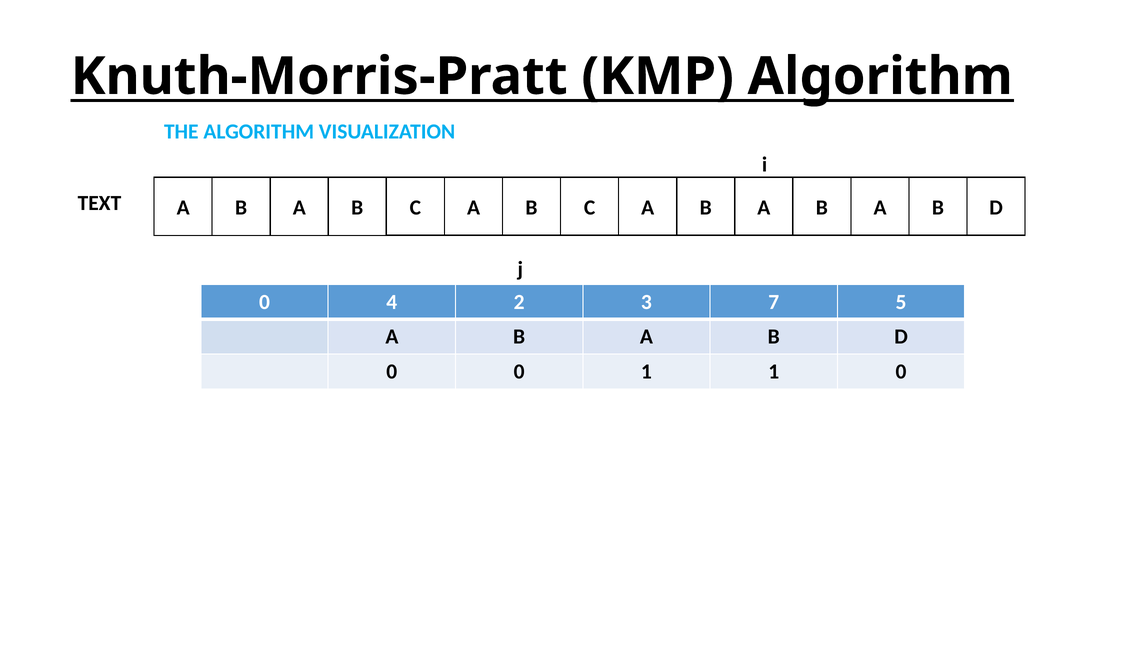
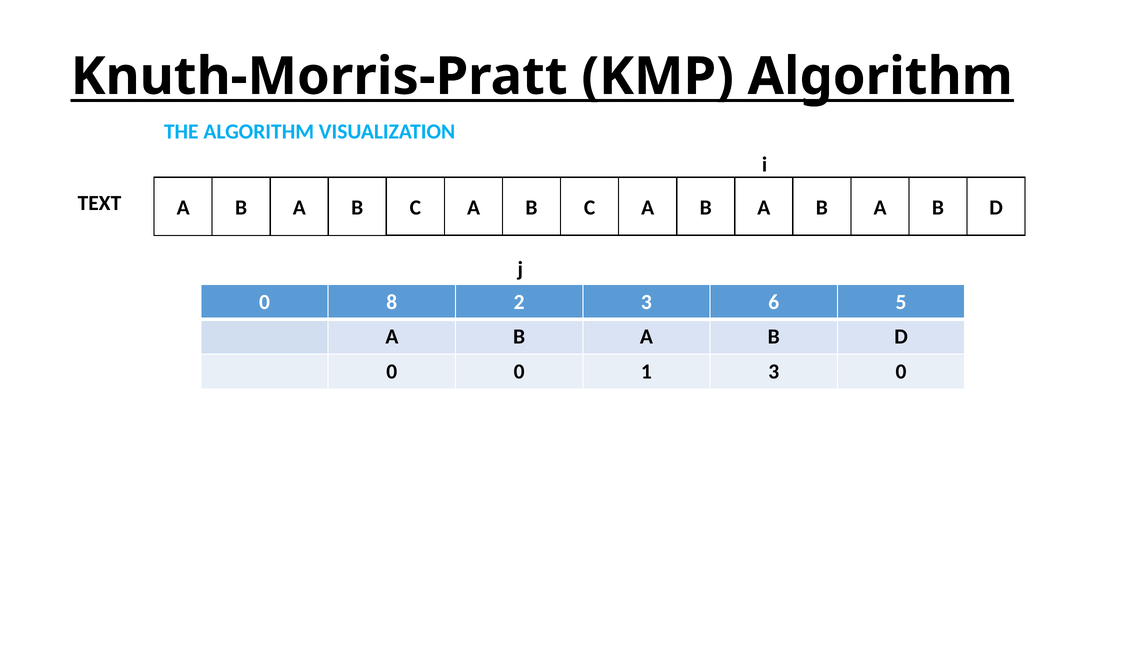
4: 4 -> 8 (392, 302)
7: 7 -> 6 (774, 302)
1 1: 1 -> 3 (774, 372)
